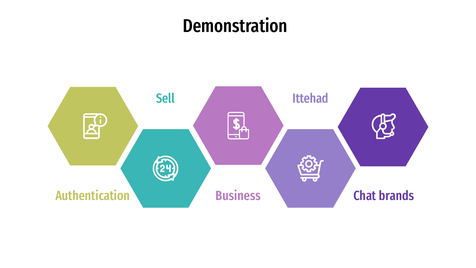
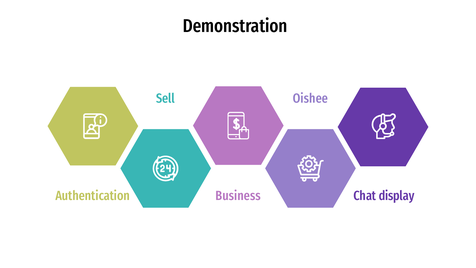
Ittehad: Ittehad -> Oishee (310, 98)
brands: brands -> display (397, 196)
